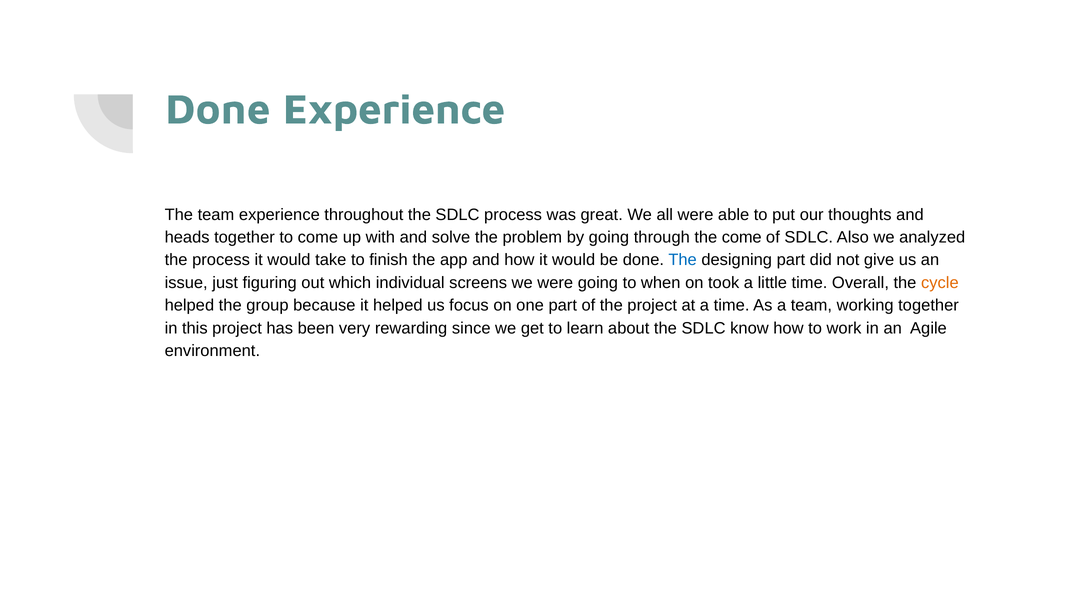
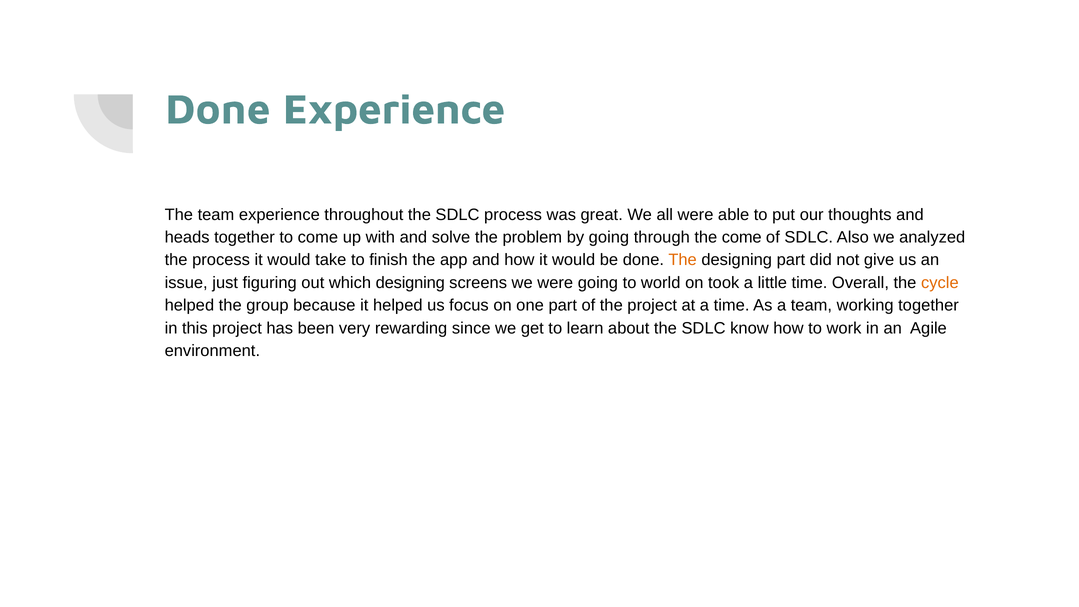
The colour: blue -> orange (683, 260)
which individual: individual -> designing (410, 283)
when: when -> world (661, 283)
